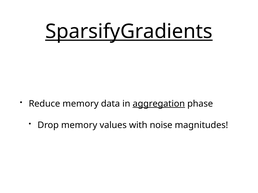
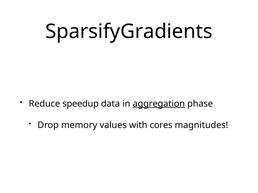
SparsifyGradients underline: present -> none (129, 32)
Reduce memory: memory -> speedup (81, 104)
noise: noise -> cores (161, 125)
